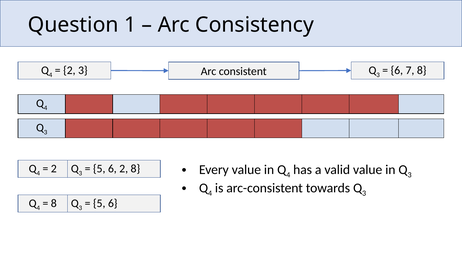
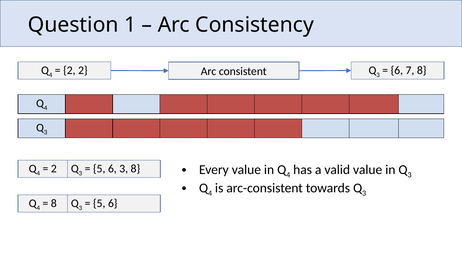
2 3: 3 -> 2 (83, 70)
6 2: 2 -> 3 (124, 169)
